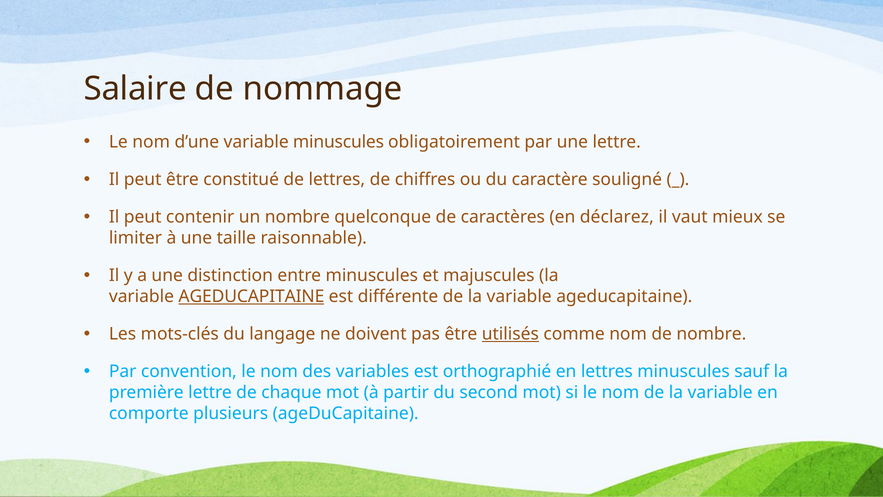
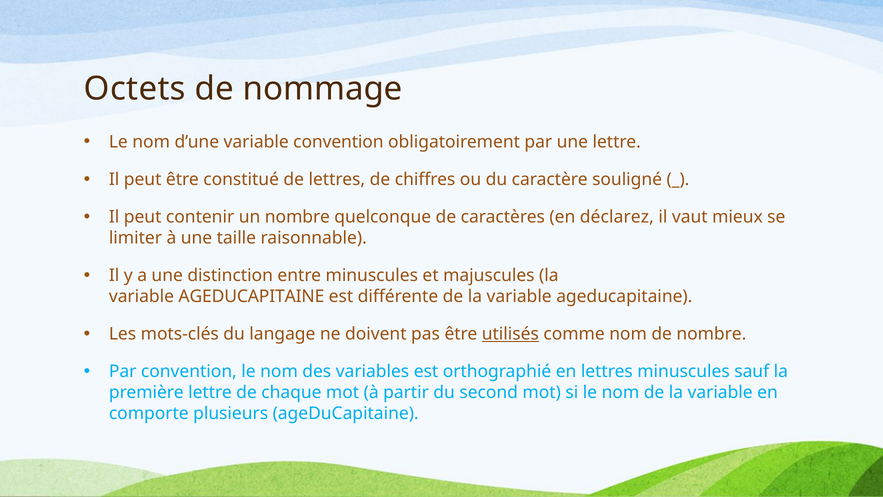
Salaire: Salaire -> Octets (135, 89)
variable minuscules: minuscules -> convention (338, 142)
AGEDUCAPITAINE underline: present -> none (251, 296)
